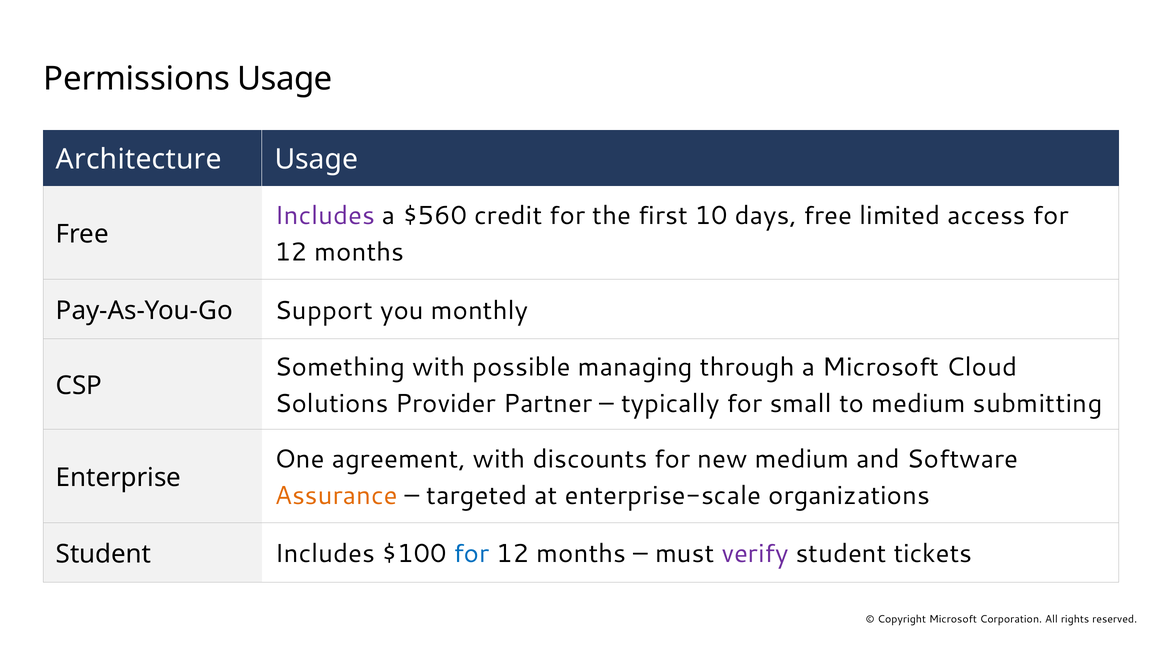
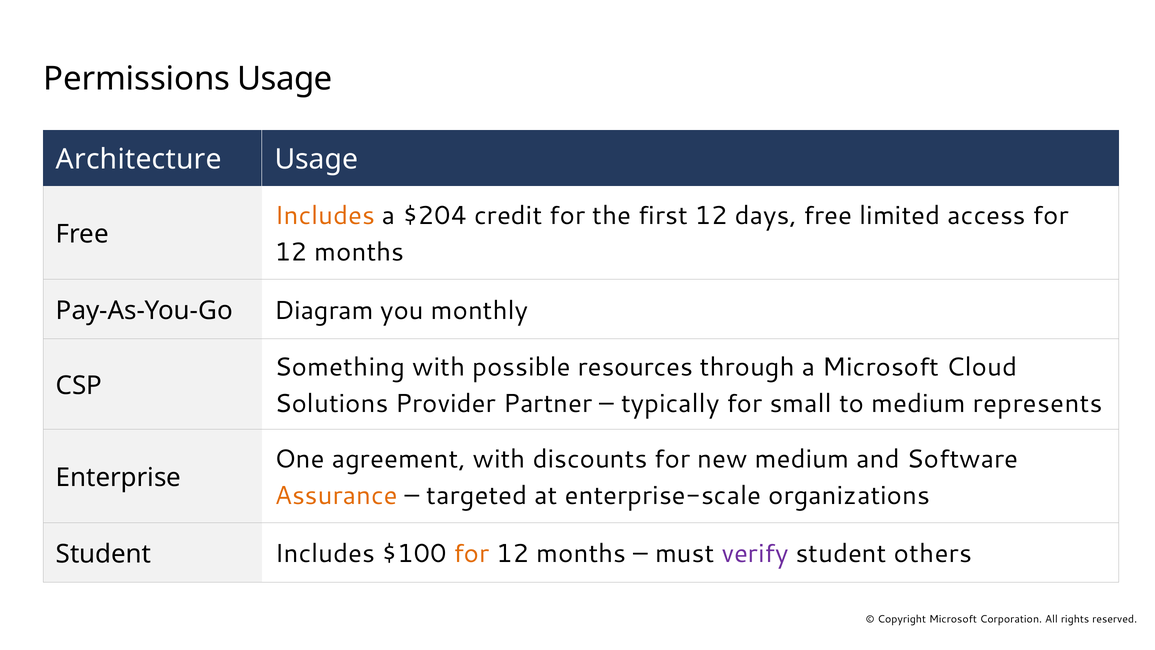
Includes colour: purple -> orange (325, 216)
$560: $560 -> $204 (435, 216)
first 10: 10 -> 12 (711, 216)
Support: Support -> Diagram (324, 310)
managing: managing -> resources (635, 367)
submitting: submitting -> represents (1038, 404)
for colour: blue -> orange (472, 554)
tickets: tickets -> others (933, 554)
